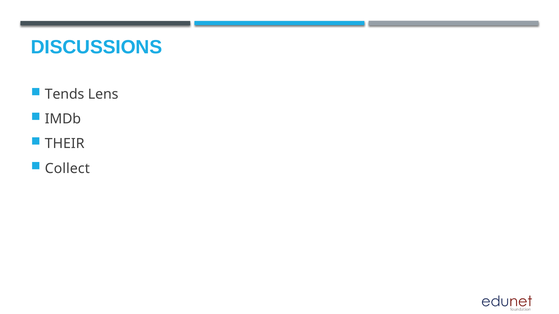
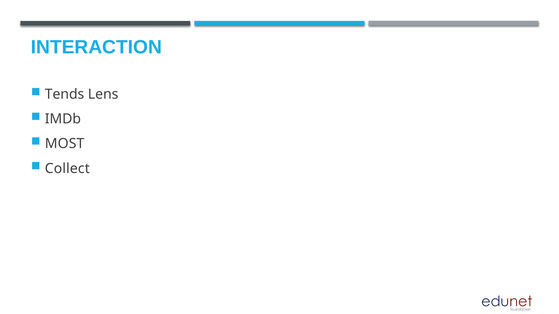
DISCUSSIONS: DISCUSSIONS -> INTERACTION (96, 47)
THEIR: THEIR -> MOST (65, 144)
